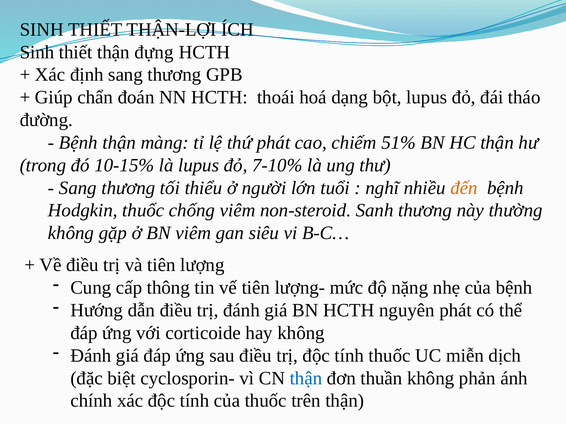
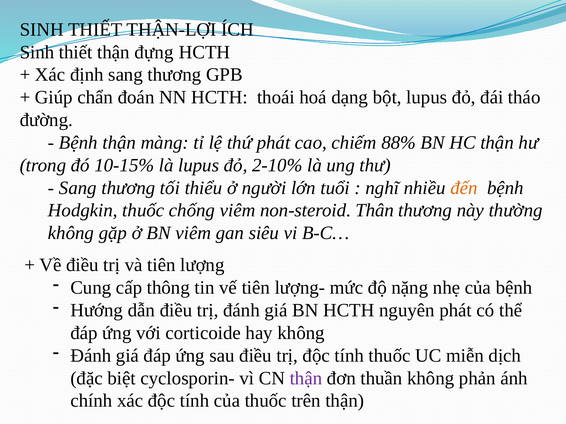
51%: 51% -> 88% (399, 143)
7-10%: 7-10% -> 2-10% (277, 165)
Sanh: Sanh -> Thân (375, 211)
thận colour: blue -> purple (306, 379)
